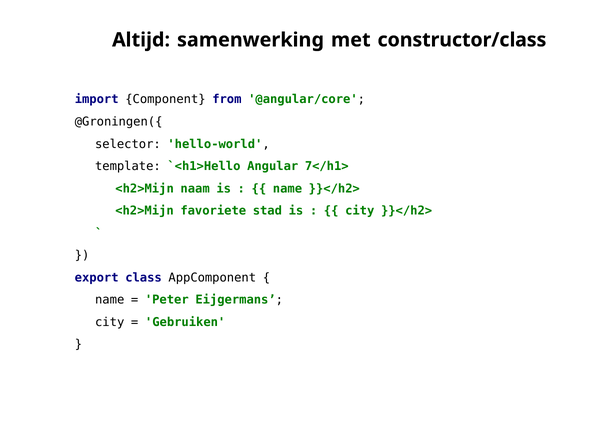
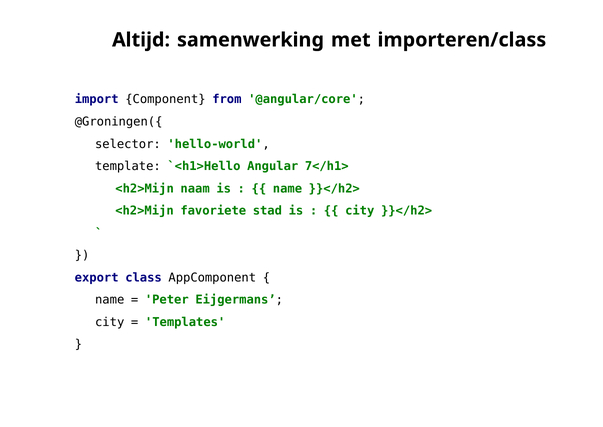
constructor/class: constructor/class -> importeren/class (462, 40)
Gebruiken: Gebruiken -> Templates (185, 322)
